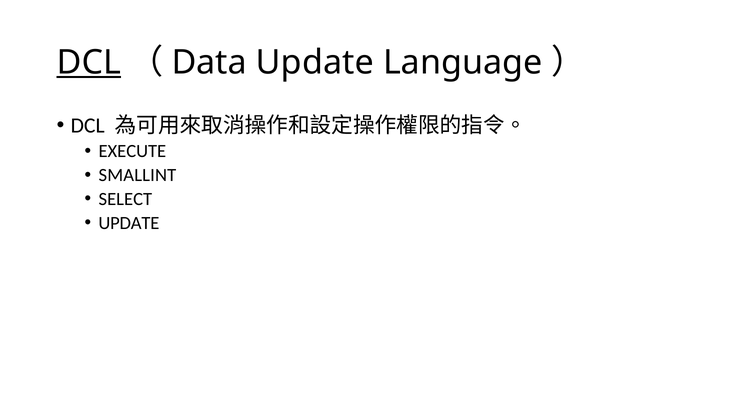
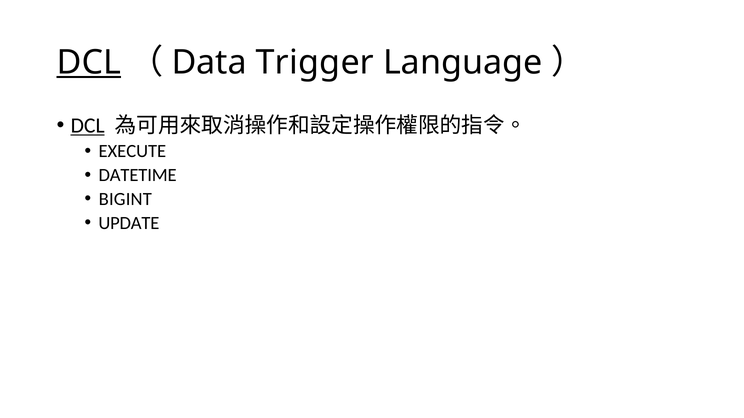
Update: Update -> Trigger (315, 62)
DCL underline: none -> present (88, 126)
SMALLINT: SMALLINT -> DATETIME (138, 175)
SELECT: SELECT -> BIGINT (125, 199)
